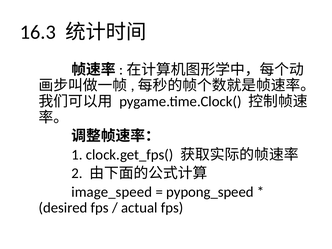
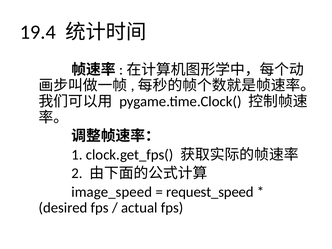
16.3: 16.3 -> 19.4 (38, 32)
pypong_speed: pypong_speed -> request_speed (210, 192)
